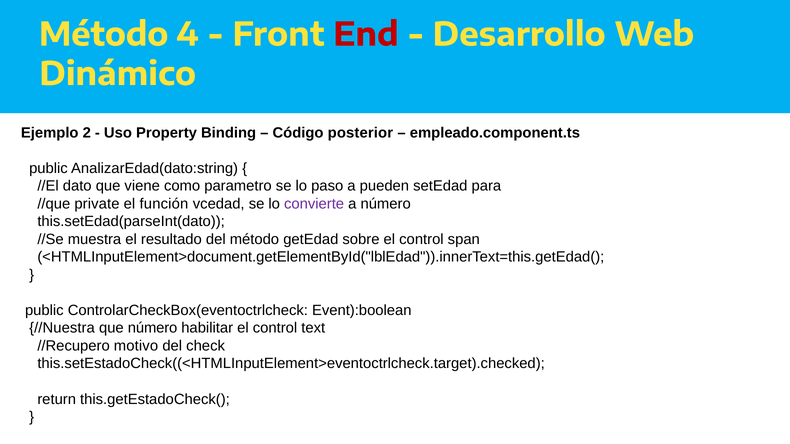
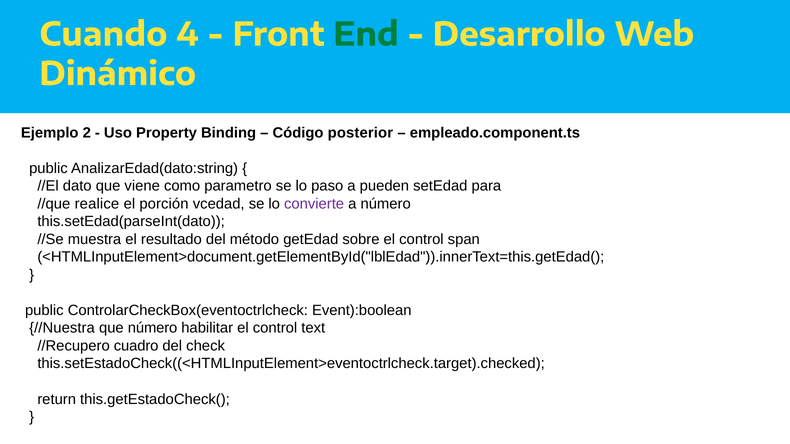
Método: Método -> Cuando (103, 35)
End colour: red -> green (366, 35)
private: private -> realice (97, 204)
función: función -> porción (164, 204)
motivo: motivo -> cuadro (136, 346)
